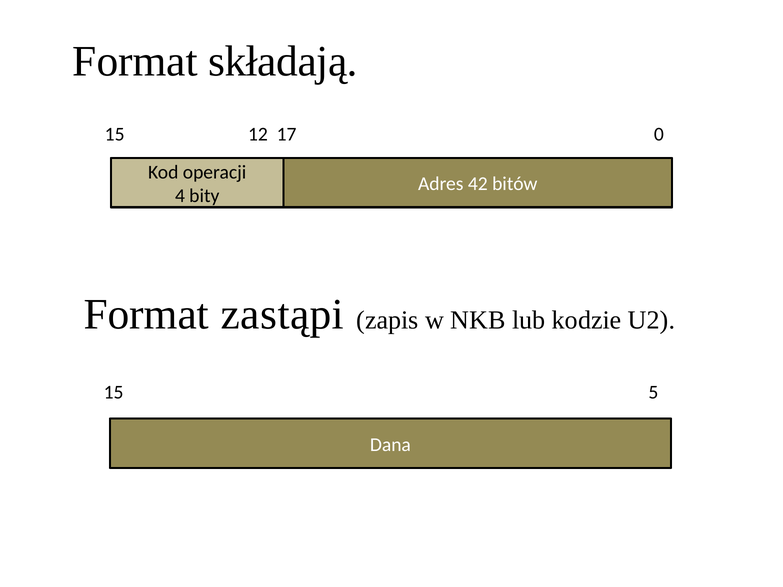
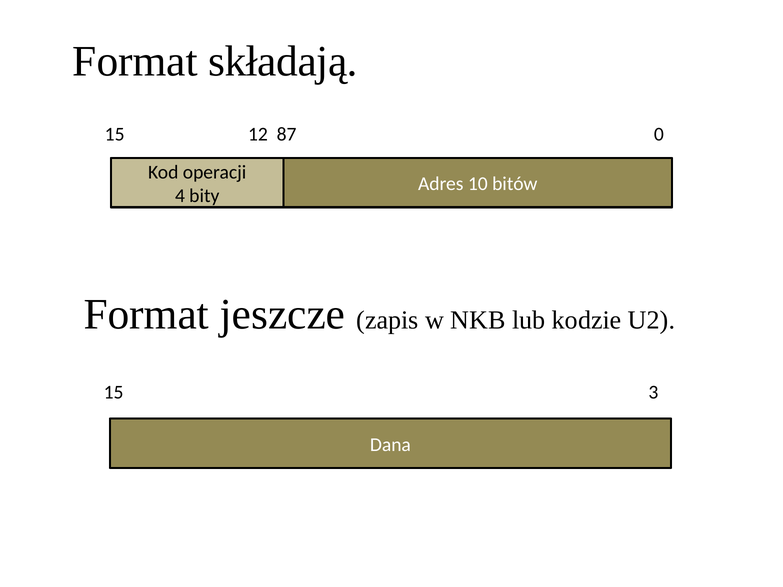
17: 17 -> 87 (287, 134)
42: 42 -> 10 (478, 184)
zastąpi: zastąpi -> jeszcze (283, 314)
5: 5 -> 3 (653, 393)
